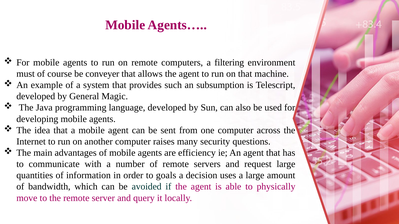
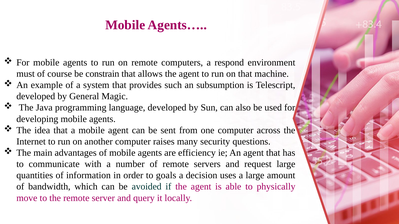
filtering: filtering -> respond (229, 63)
conveyer: conveyer -> constrain (102, 74)
